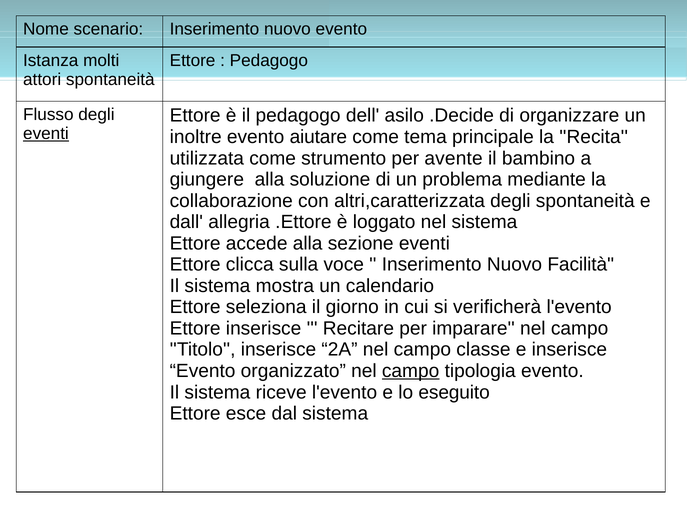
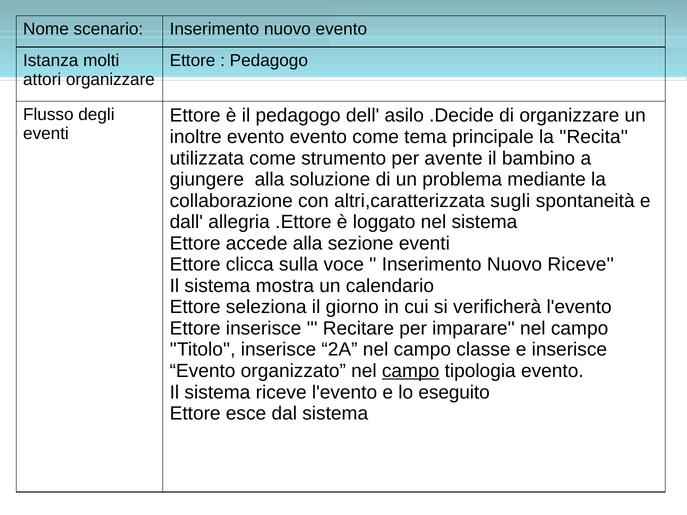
attori spontaneità: spontaneità -> organizzare (110, 80)
eventi underline: present -> none (46, 134)
evento aiutare: aiutare -> evento (318, 137)
altri,caratterizzata degli: degli -> sugli (510, 201)
Nuovo Facilità: Facilità -> Riceve (581, 265)
